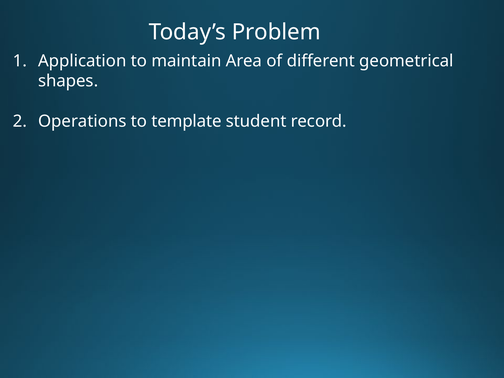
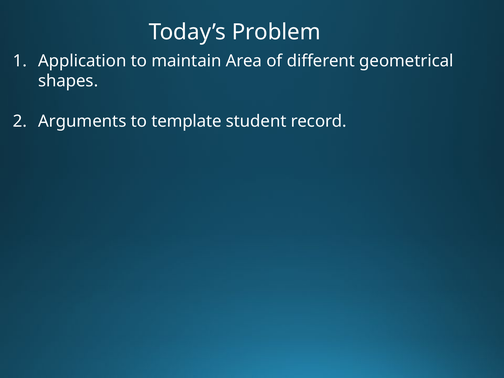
Operations: Operations -> Arguments (82, 121)
